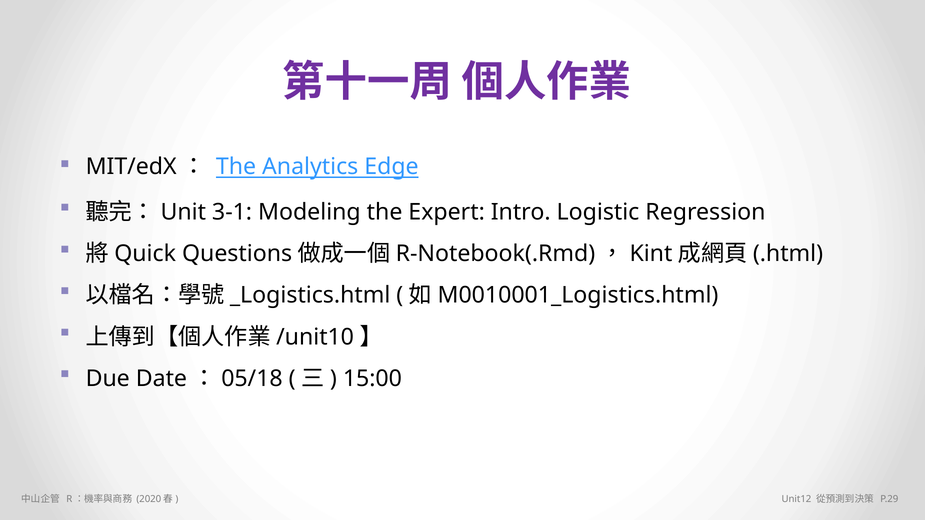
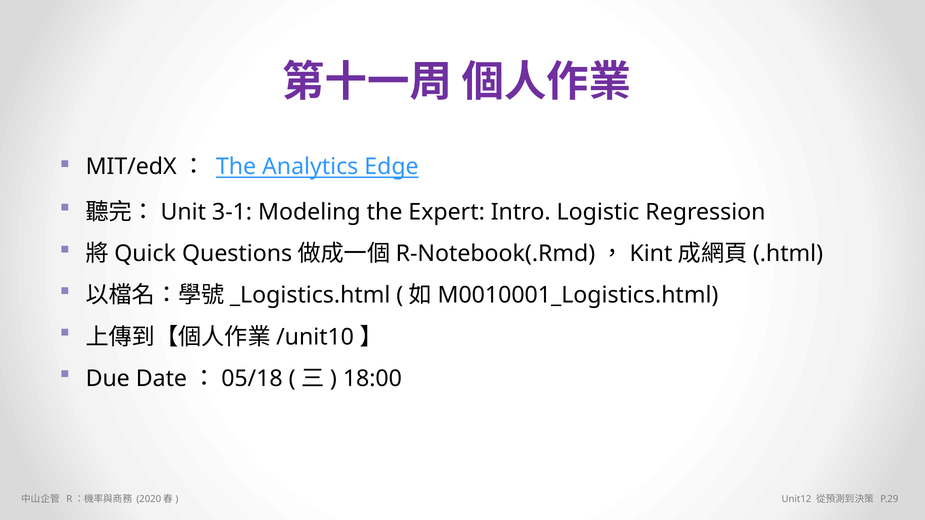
15:00: 15:00 -> 18:00 (372, 379)
